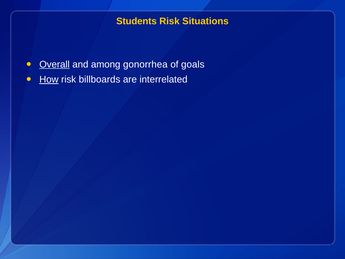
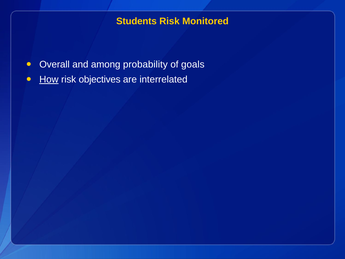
Situations: Situations -> Monitored (205, 21)
Overall underline: present -> none (55, 64)
gonorrhea: gonorrhea -> probability (145, 64)
billboards: billboards -> objectives (100, 79)
